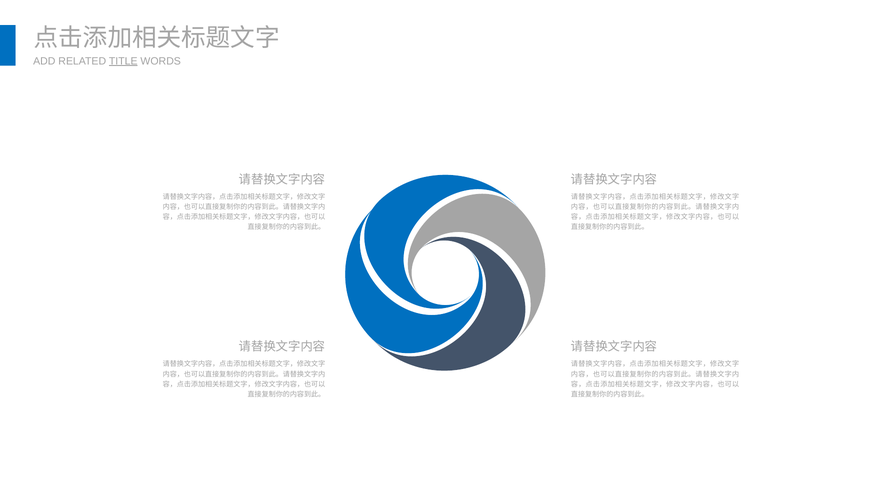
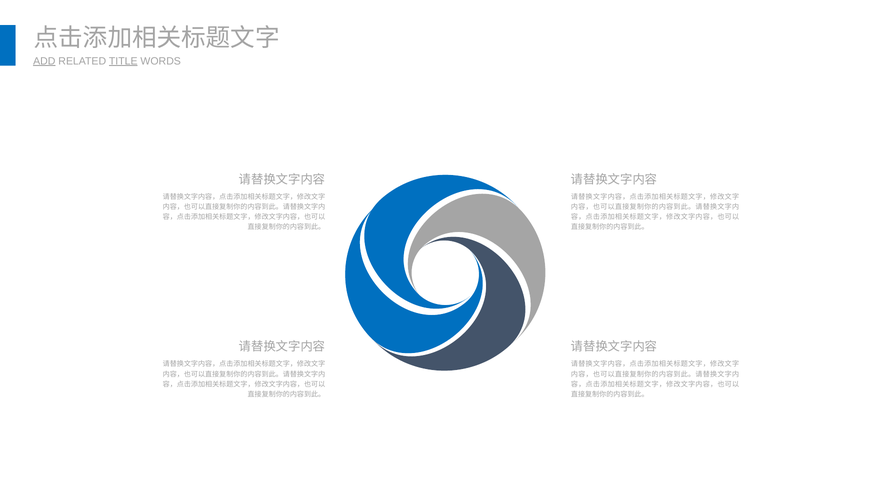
ADD underline: none -> present (44, 61)
